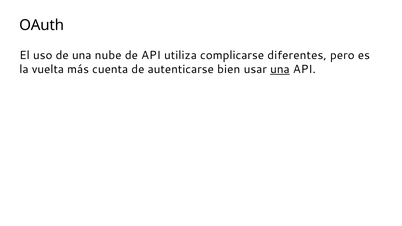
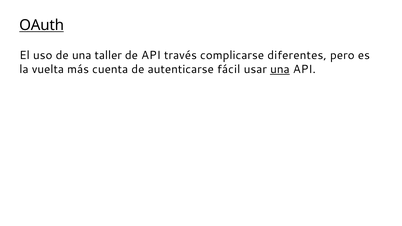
OAuth underline: none -> present (42, 25)
nube: nube -> taller (108, 55)
utiliza: utiliza -> través (180, 55)
bien: bien -> fácil (229, 69)
